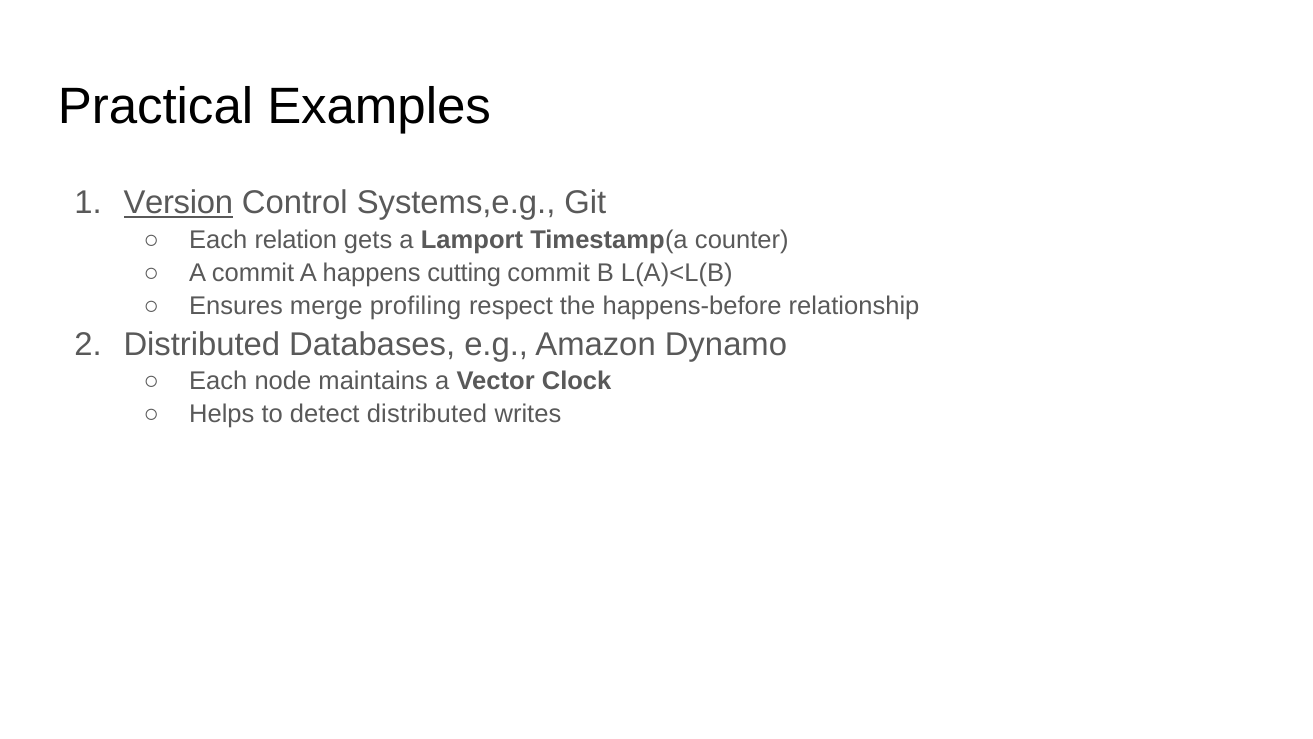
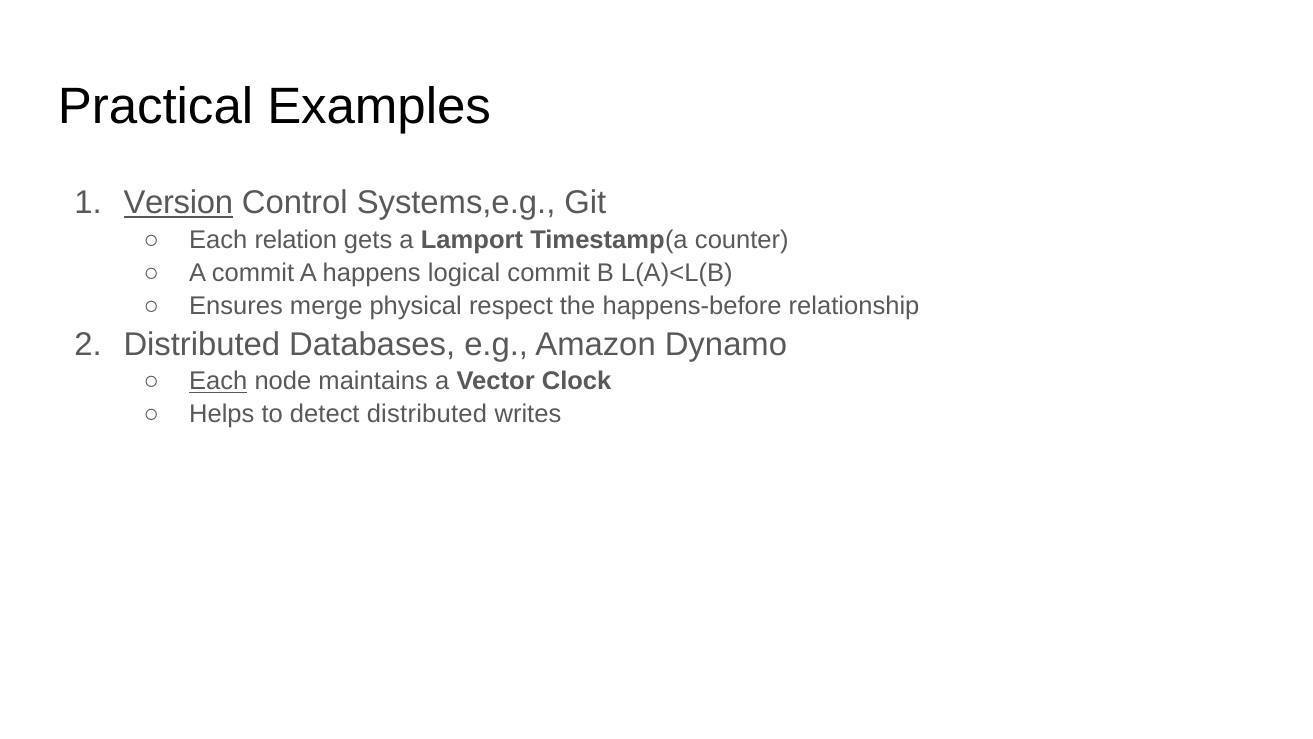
cutting: cutting -> logical (464, 273)
profiling: profiling -> physical (416, 306)
Each underline: none -> present (218, 381)
